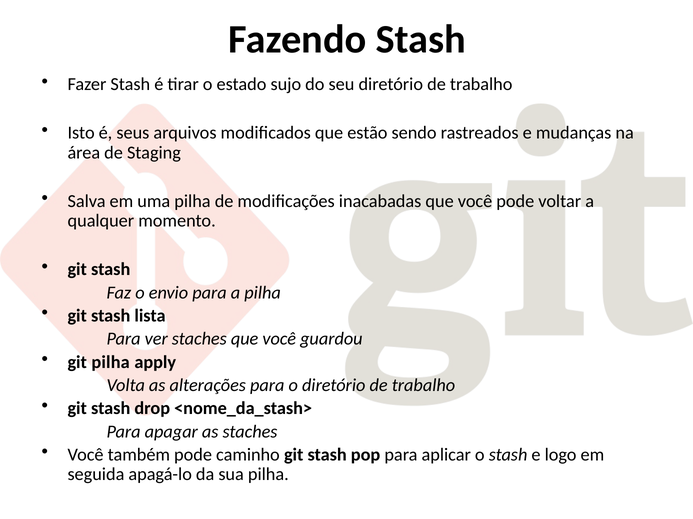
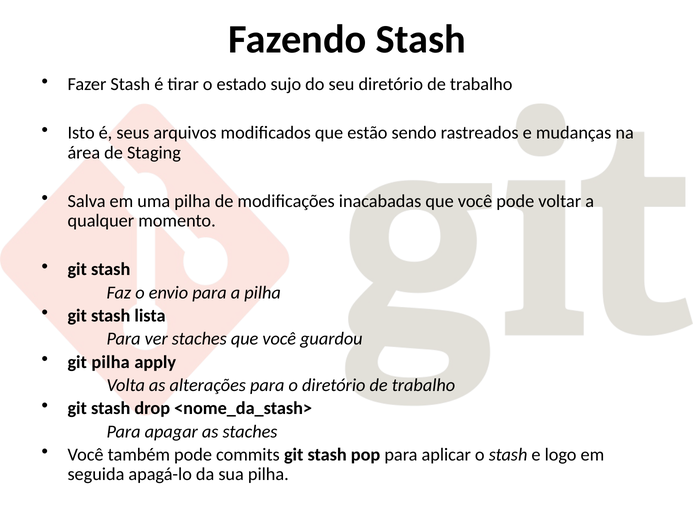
caminho: caminho -> commits (248, 455)
